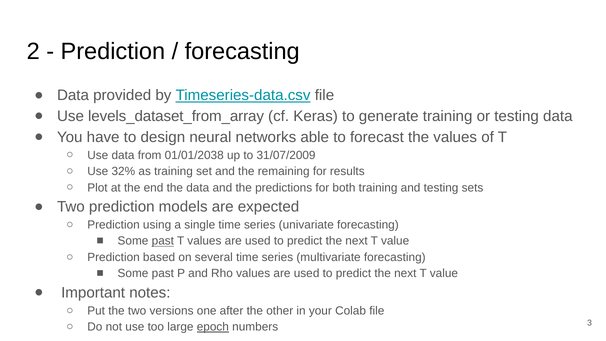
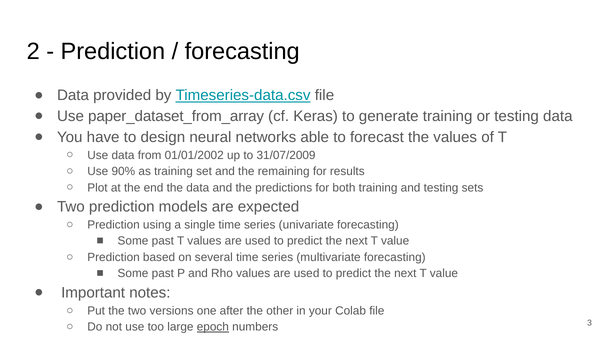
levels_dataset_from_array: levels_dataset_from_array -> paper_dataset_from_array (176, 116)
01/01/2038: 01/01/2038 -> 01/01/2002 (194, 155)
32%: 32% -> 90% (123, 171)
past underline: present -> none (163, 241)
